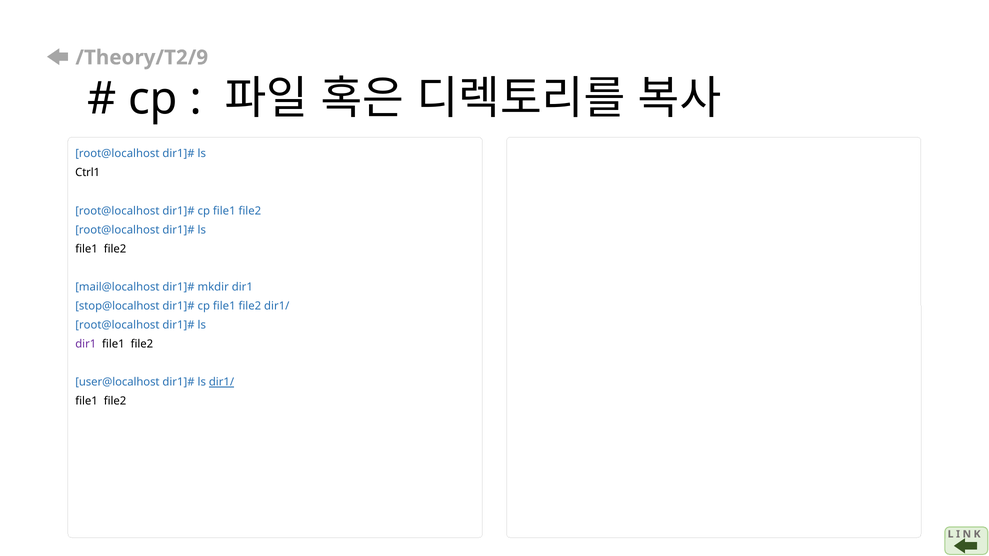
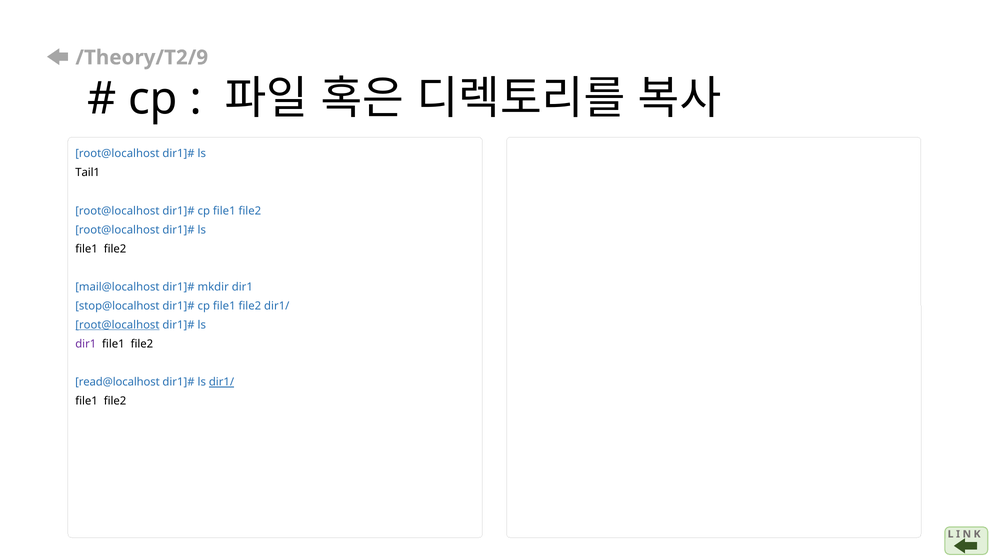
Ctrl1: Ctrl1 -> Tail1 (88, 173)
root@localhost underline: none -> present (117, 325)
user@localhost: user@localhost -> read@localhost (117, 382)
